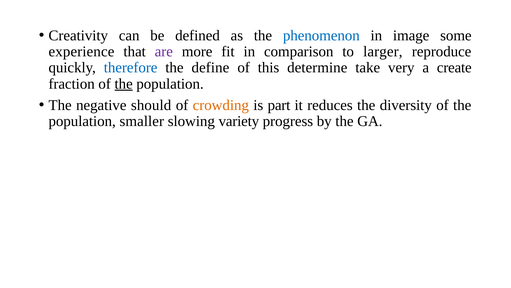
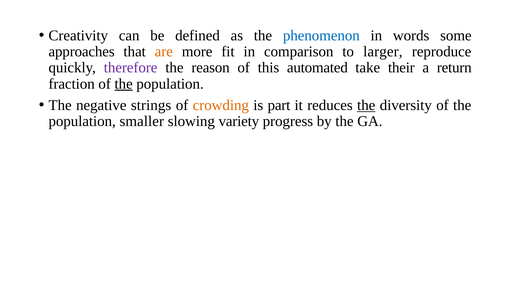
image: image -> words (411, 35)
experience: experience -> approaches (82, 51)
are colour: purple -> orange (164, 51)
therefore colour: blue -> purple (131, 68)
define: define -> reason (211, 68)
determine: determine -> automated (317, 68)
very: very -> their (401, 68)
create: create -> return (454, 68)
should: should -> strings (151, 105)
the underline: none -> present (366, 105)
